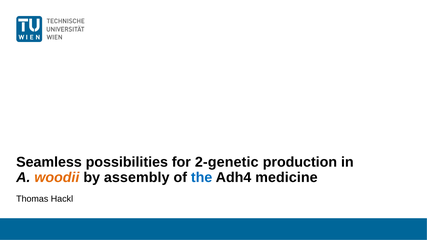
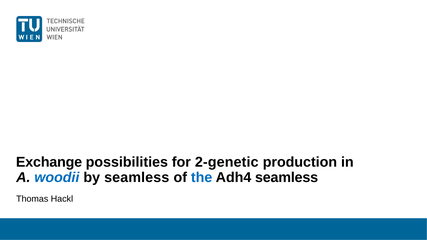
Seamless: Seamless -> Exchange (49, 162)
woodii colour: orange -> blue (57, 178)
by assembly: assembly -> seamless (137, 178)
Adh4 medicine: medicine -> seamless (287, 178)
